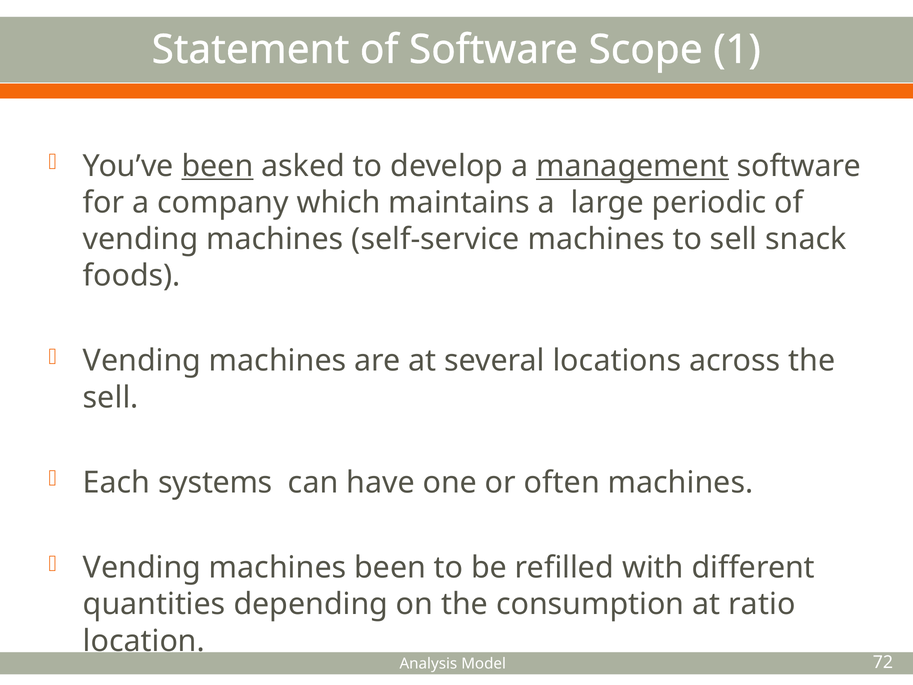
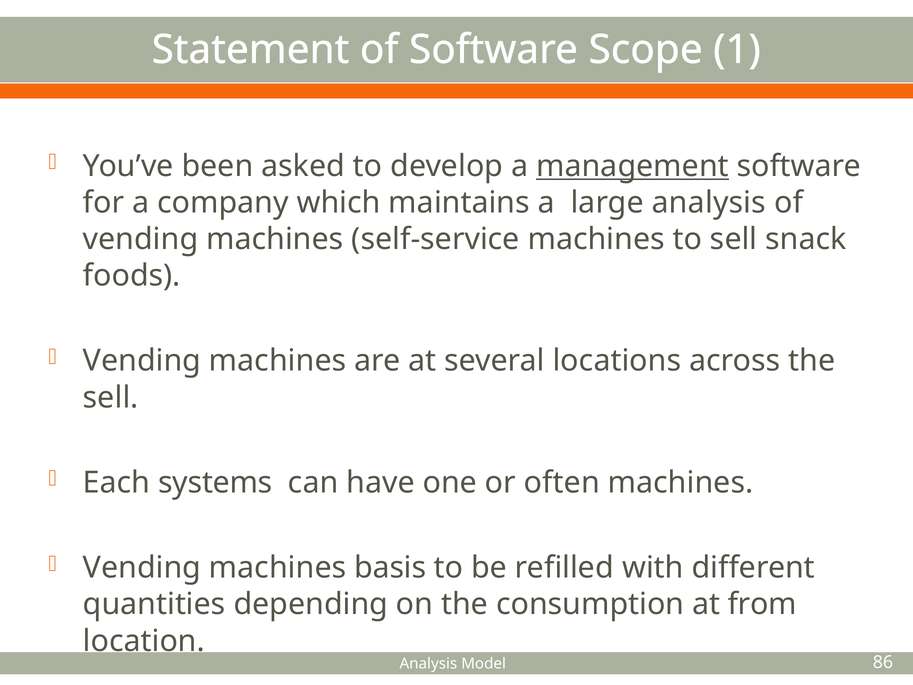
been underline: present -> none (217, 166)
large periodic: periodic -> analysis (709, 203)
machines been: been -> basis (390, 568)
ratio: ratio -> from (762, 604)
72: 72 -> 86 (883, 662)
